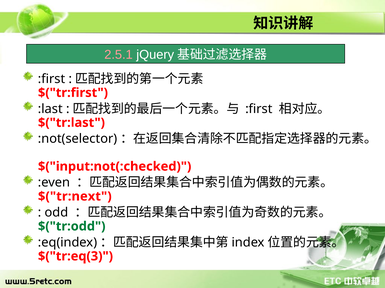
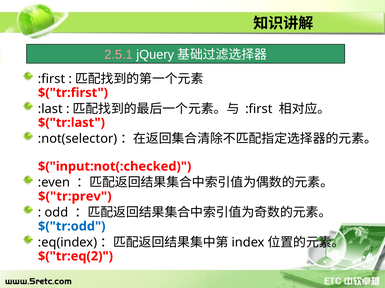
$("tr:next: $("tr:next -> $("tr:prev (75, 197)
$("tr:odd colour: green -> blue (72, 227)
$("tr:eq(3: $("tr:eq(3 -> $("tr:eq(2 (75, 257)
